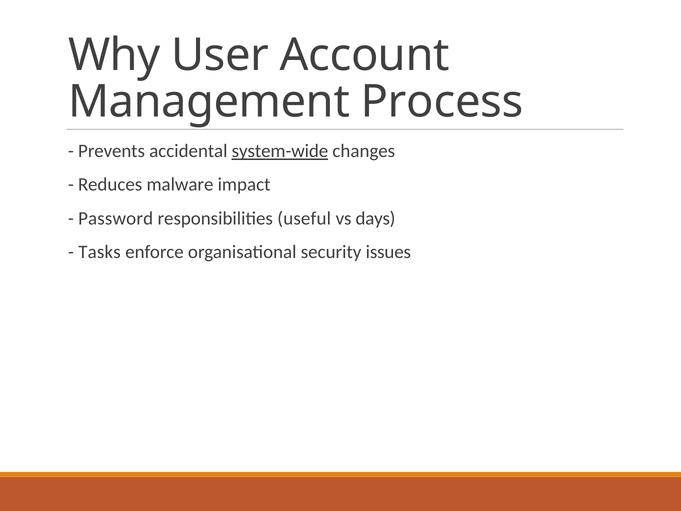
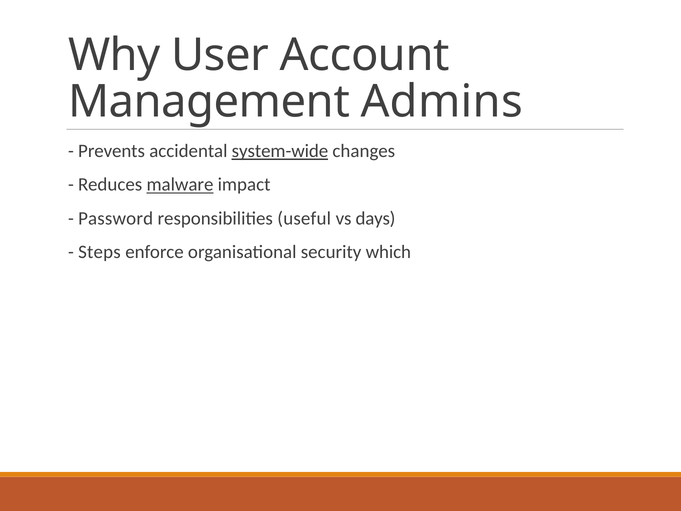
Process: Process -> Admins (442, 102)
malware underline: none -> present (180, 185)
Tasks: Tasks -> Steps (99, 252)
issues: issues -> which (388, 252)
